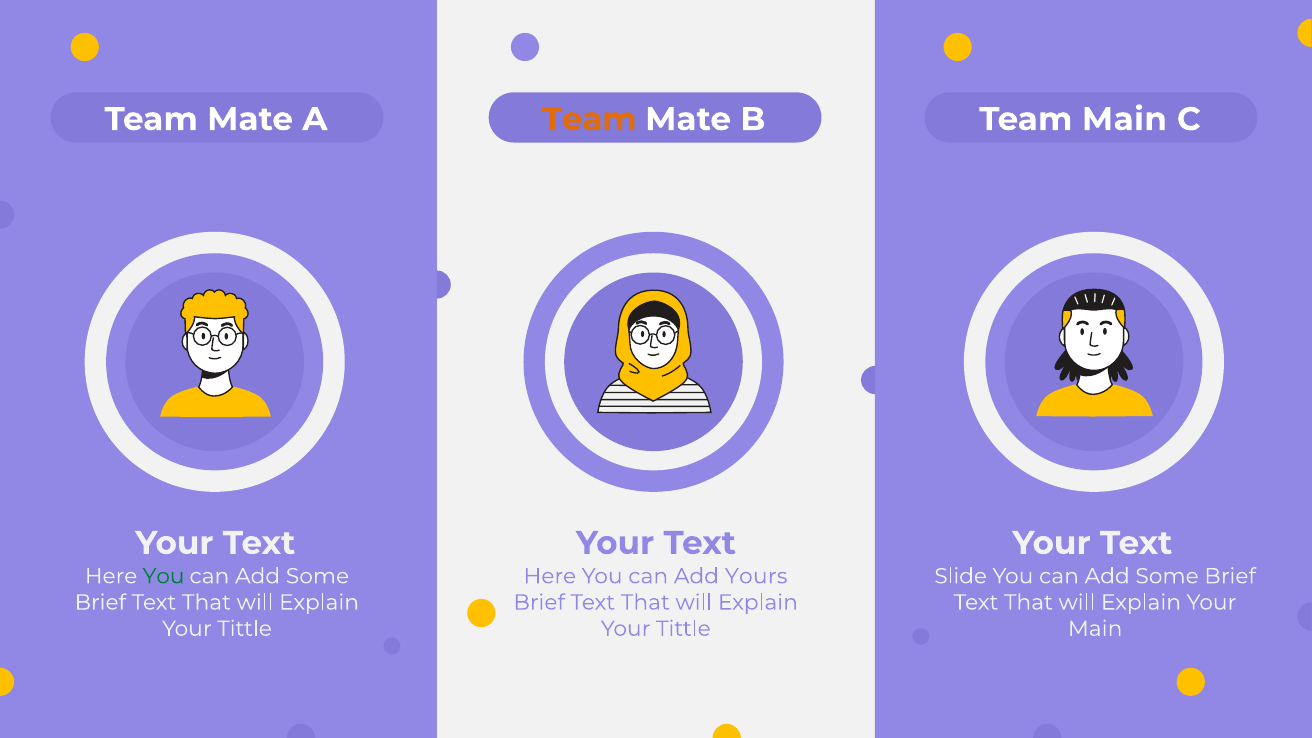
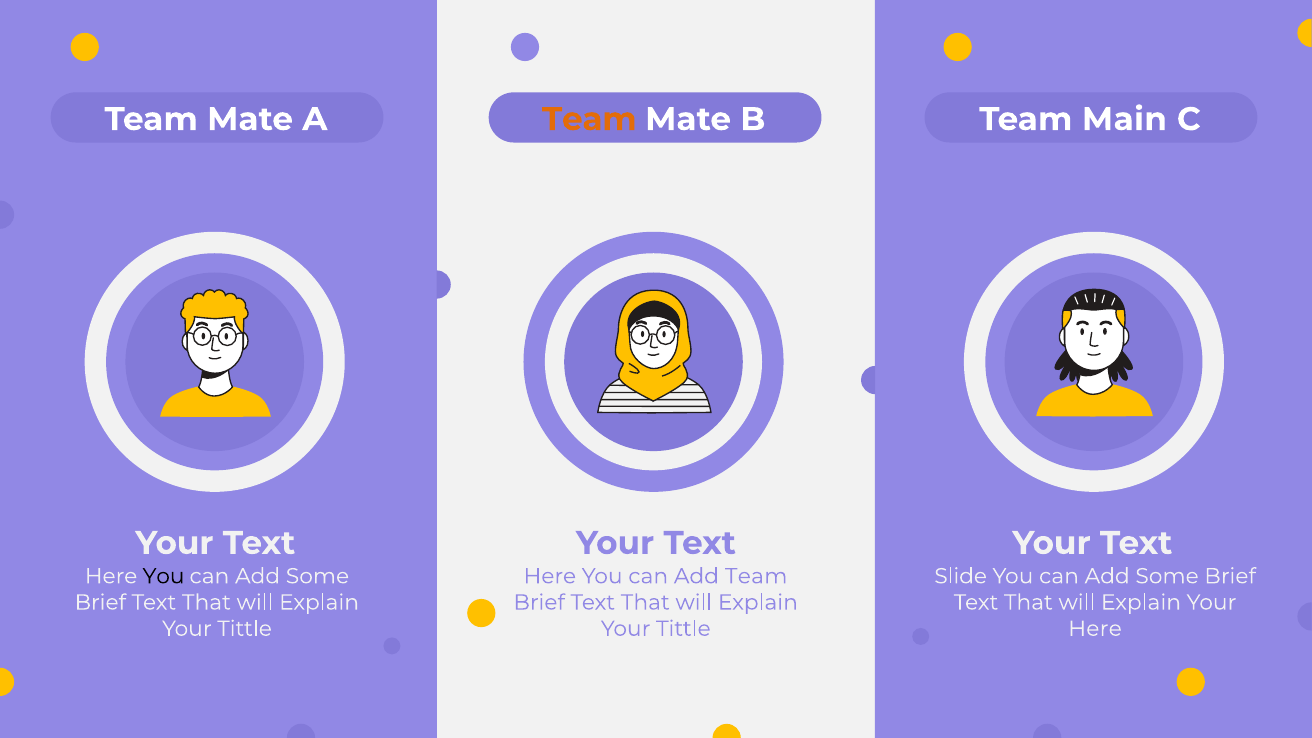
You colour: green -> black (164, 576)
Add Yours: Yours -> Team (756, 576)
Main: Main -> Here (1095, 629)
